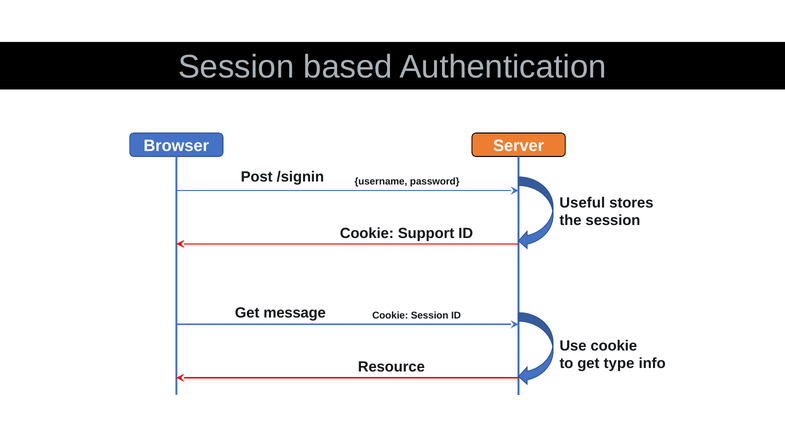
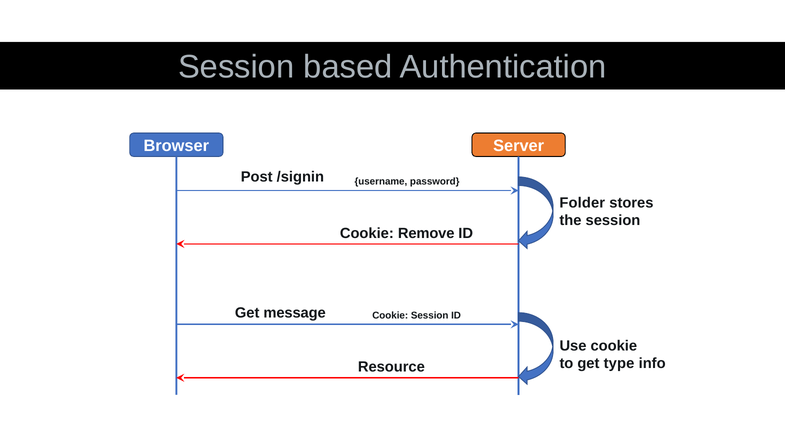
Useful: Useful -> Folder (582, 203)
Support: Support -> Remove (426, 233)
